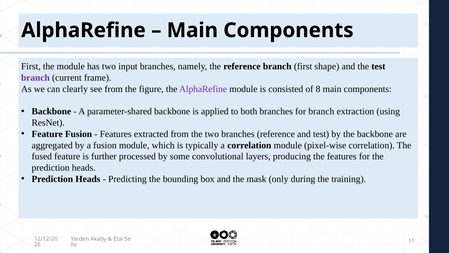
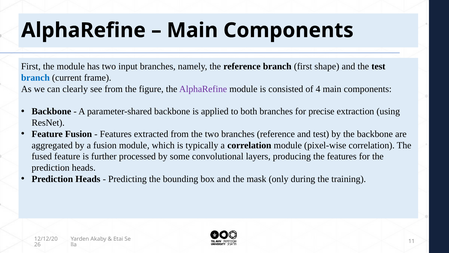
branch colour: purple -> blue (35, 78)
8: 8 -> 4 (318, 89)
for branch: branch -> precise (321, 111)
